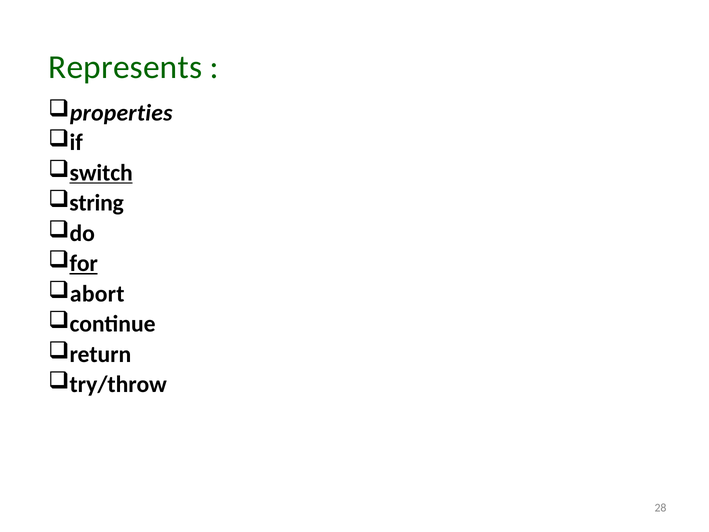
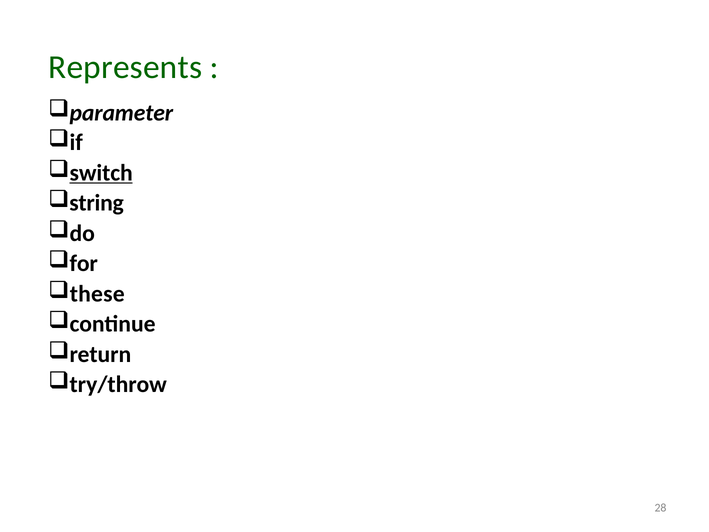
properties: properties -> parameter (121, 113)
for underline: present -> none (84, 263)
abort: abort -> these (97, 294)
